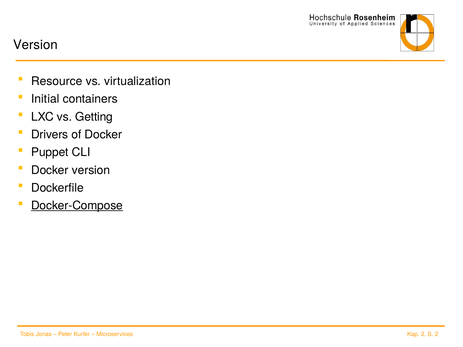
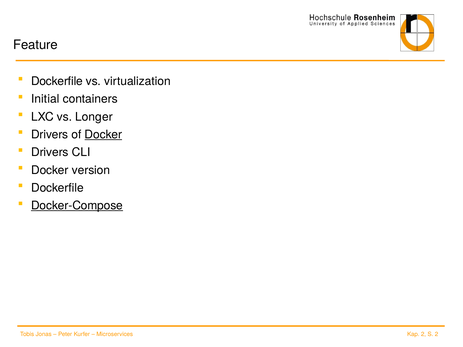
Version: Version -> Feature (36, 45)
Resource: Resource -> Dockerfile (57, 81)
Getting: Getting -> Longer (94, 117)
Docker underline: none -> present (103, 135)
Puppet: Puppet -> Drivers (50, 152)
